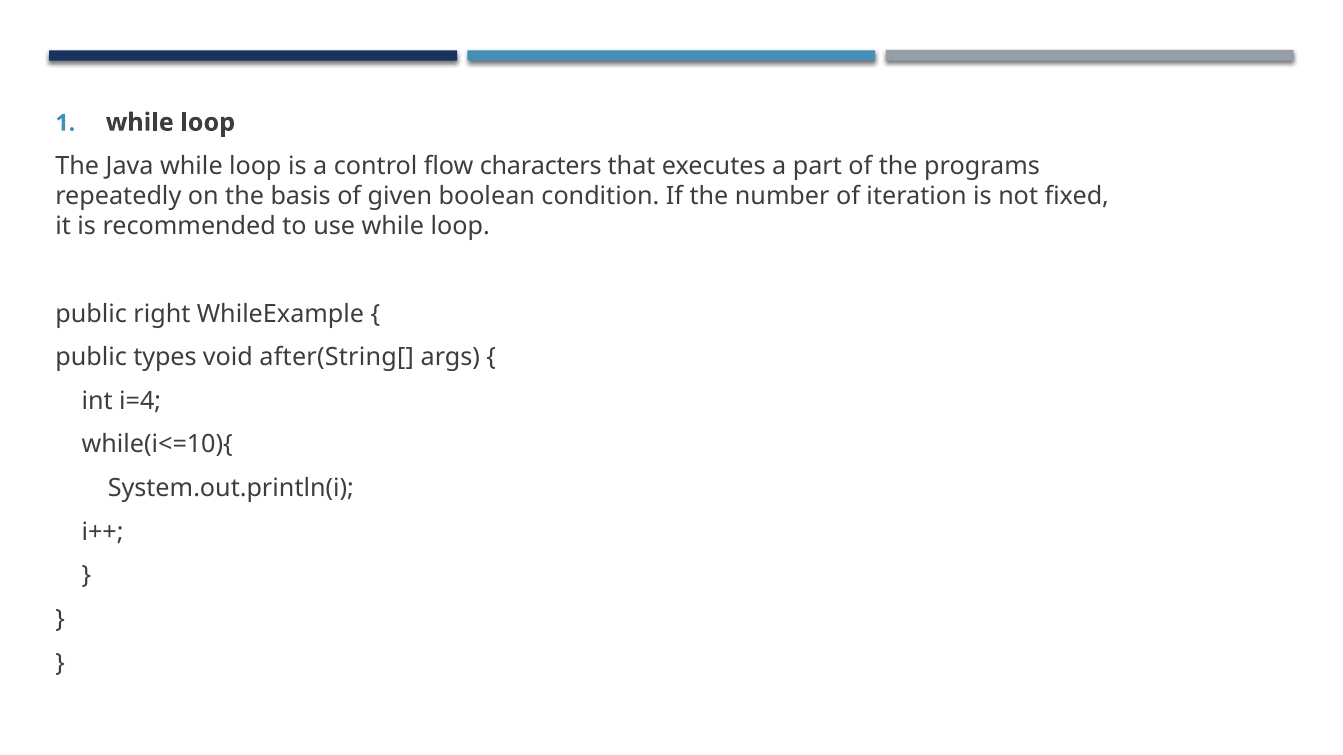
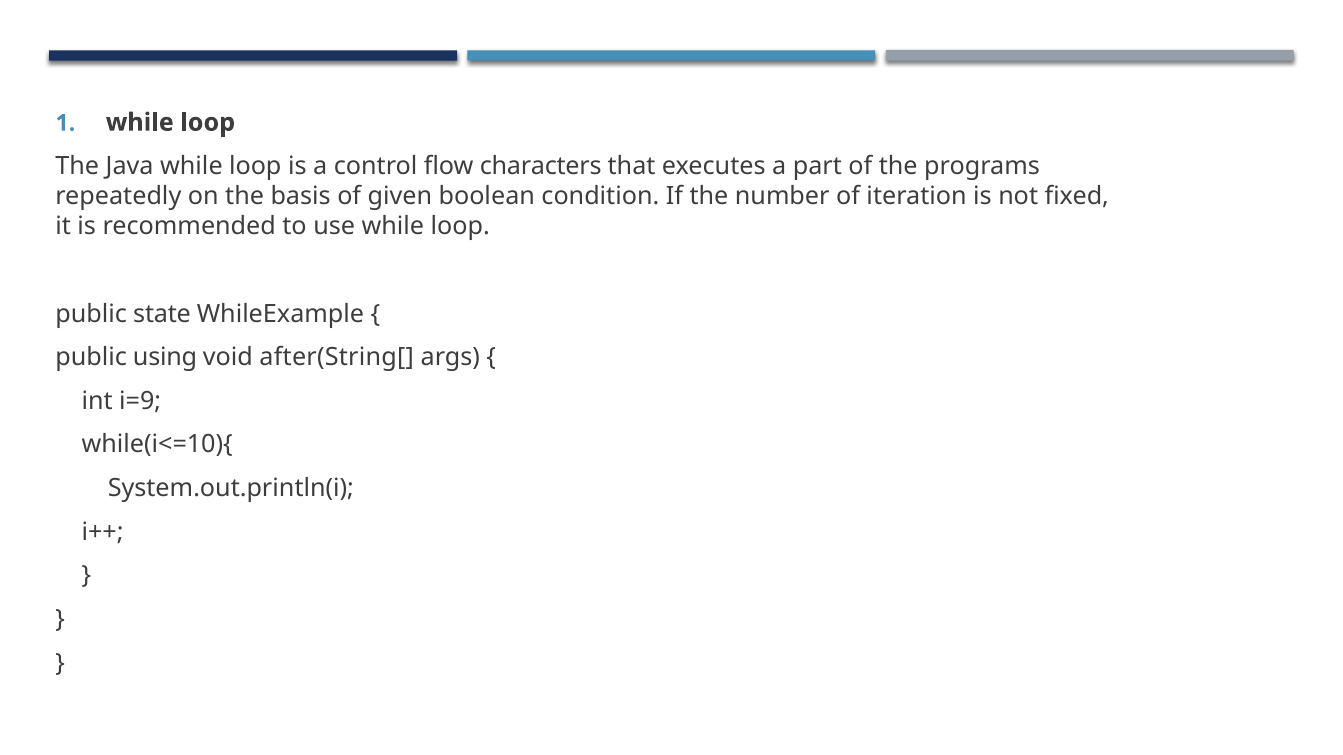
right: right -> state (162, 314)
types: types -> using (165, 358)
i=4: i=4 -> i=9 (140, 401)
